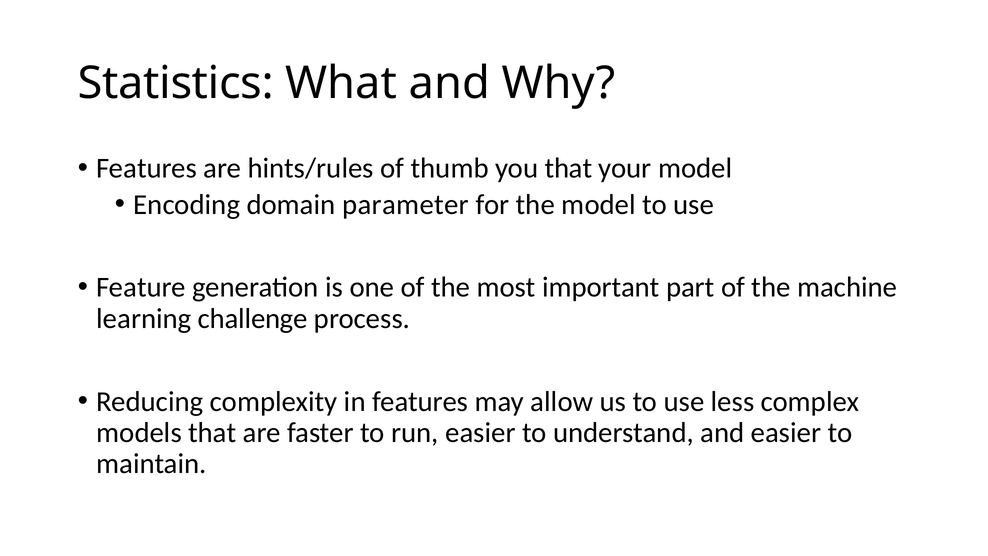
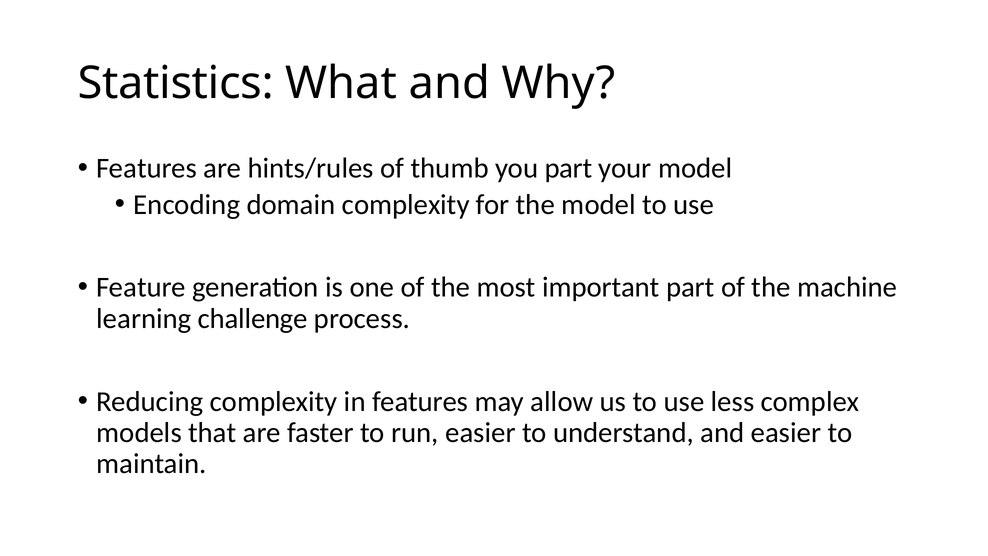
you that: that -> part (568, 168)
domain parameter: parameter -> complexity (406, 205)
